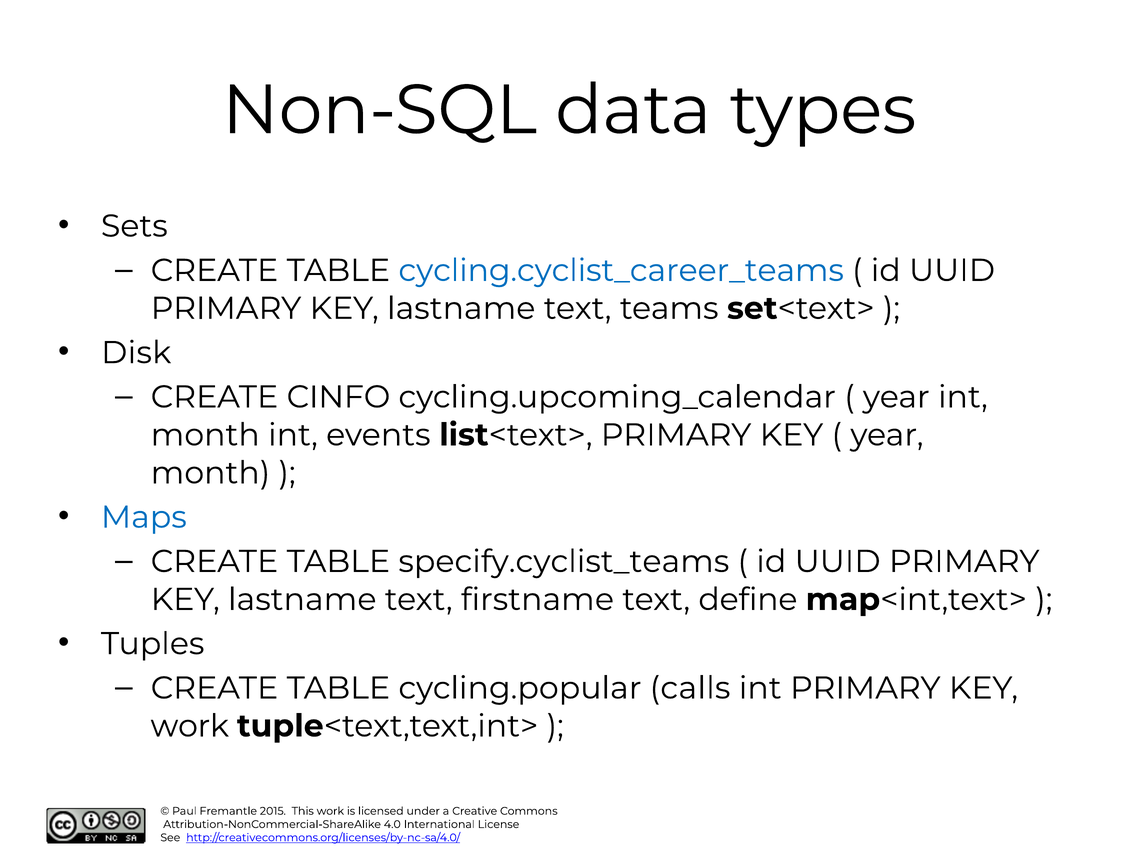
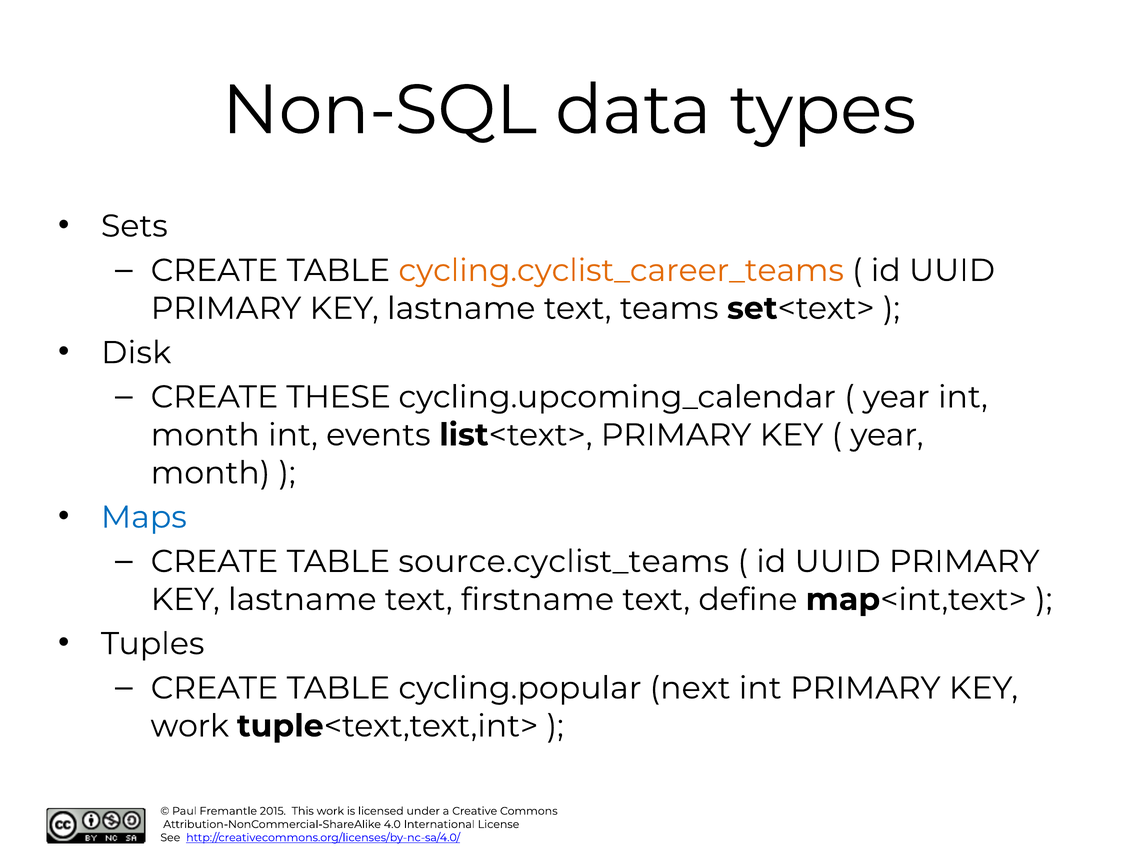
cycling.cyclist_career_teams colour: blue -> orange (621, 271)
CINFO: CINFO -> THESE (339, 397)
specify.cyclist_teams: specify.cyclist_teams -> source.cyclist_teams (564, 562)
calls: calls -> next (690, 688)
